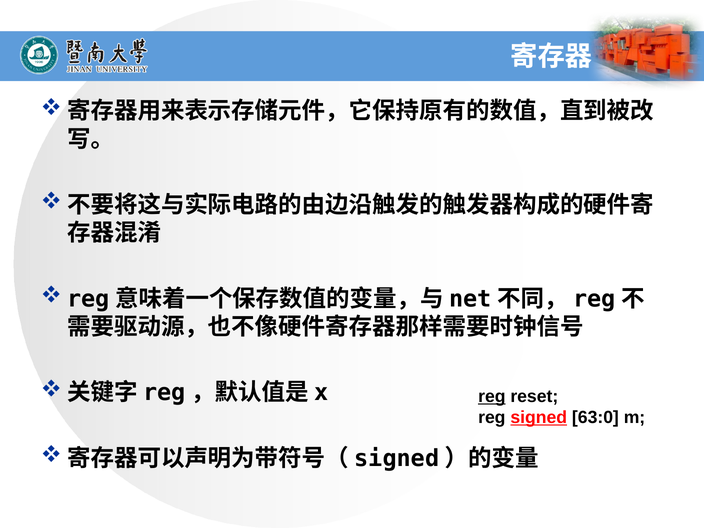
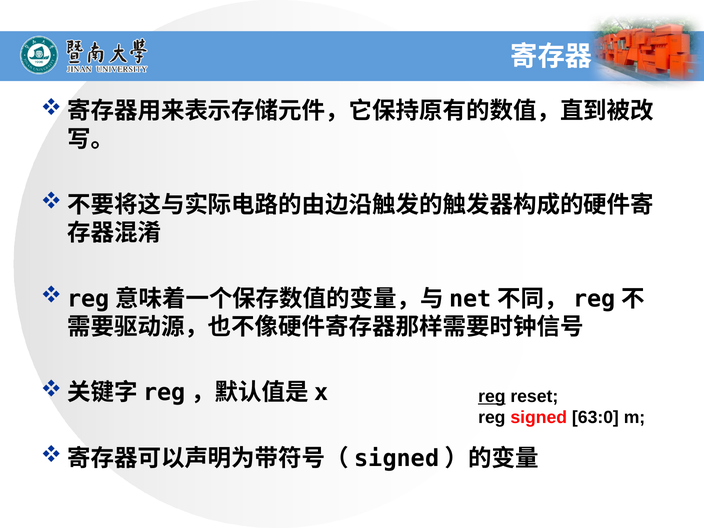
signed underline: present -> none (539, 417)
